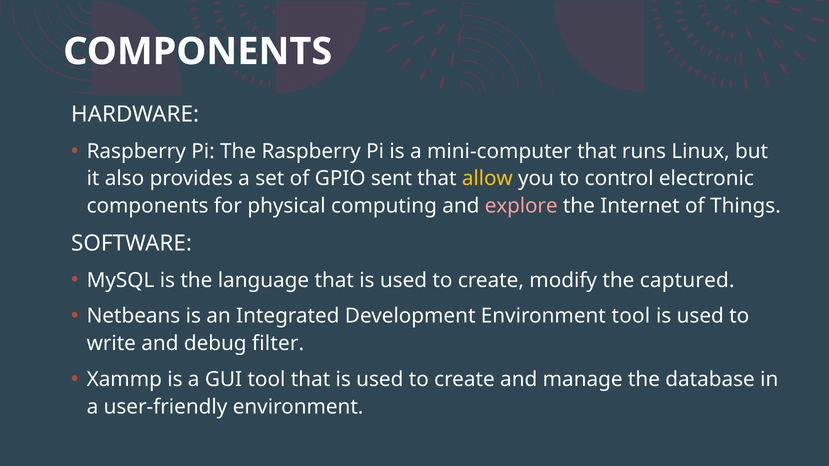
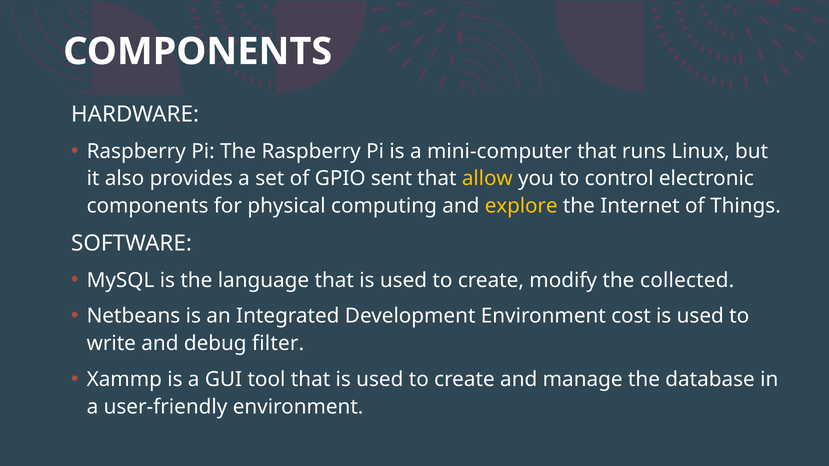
explore colour: pink -> yellow (521, 206)
captured: captured -> collected (687, 280)
Environment tool: tool -> cost (631, 316)
